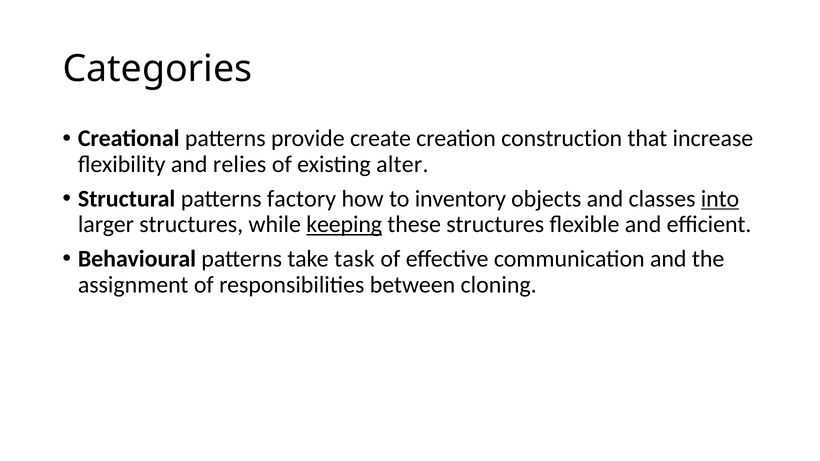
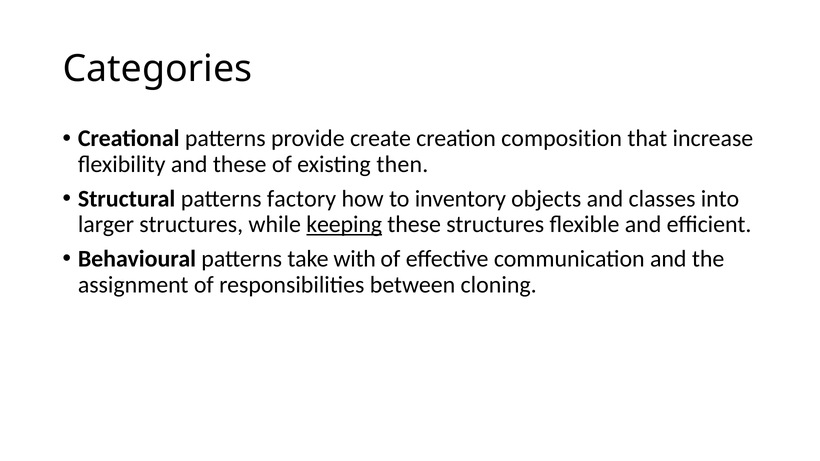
construction: construction -> composition (562, 139)
and relies: relies -> these (240, 164)
alter: alter -> then (402, 164)
into underline: present -> none (720, 199)
task: task -> with (355, 259)
